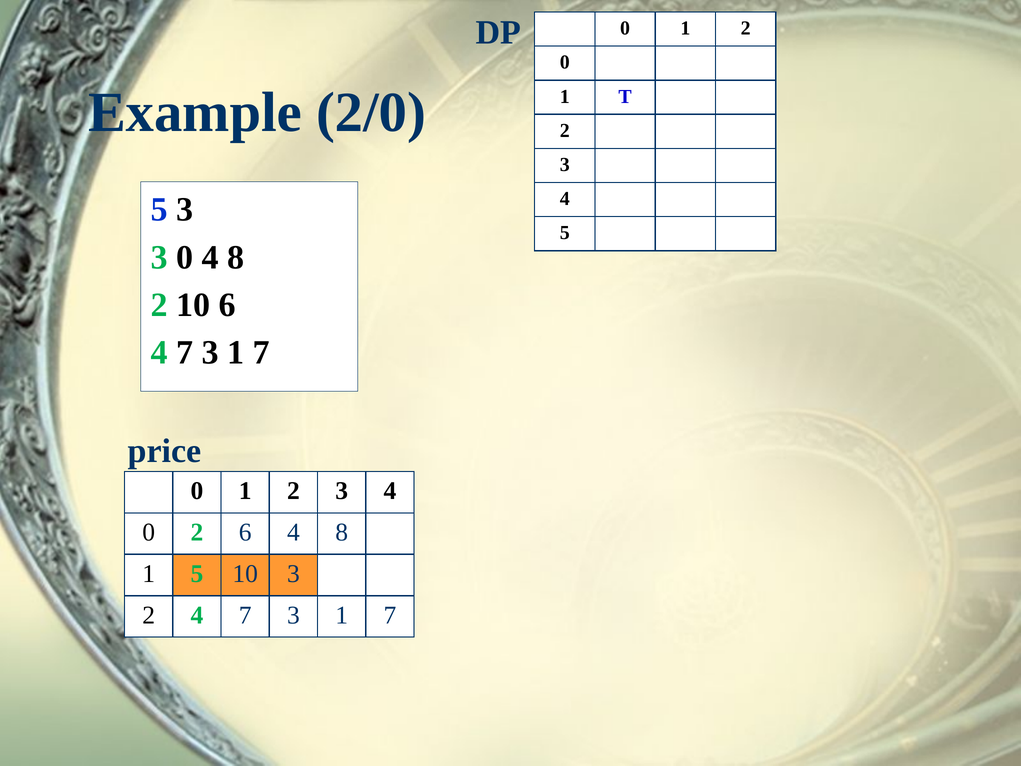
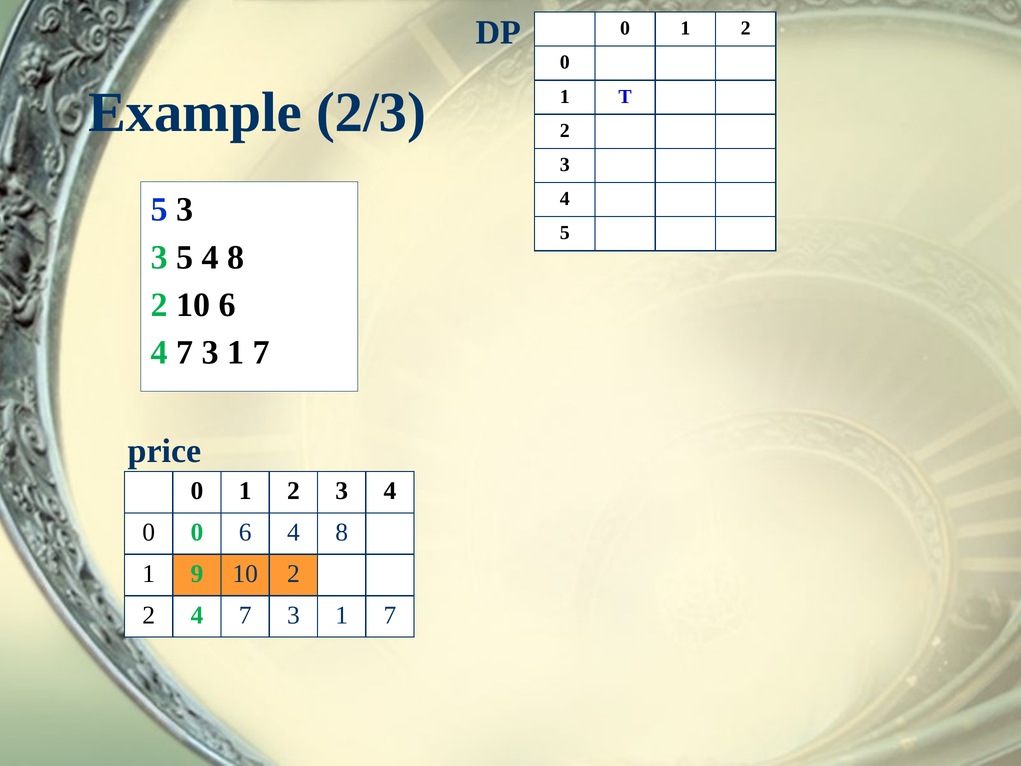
2/0: 2/0 -> 2/3 (371, 113)
3 0: 0 -> 5 (185, 257)
0 2: 2 -> 0 (197, 532)
1 5: 5 -> 9 (197, 574)
10 3: 3 -> 2 (293, 574)
